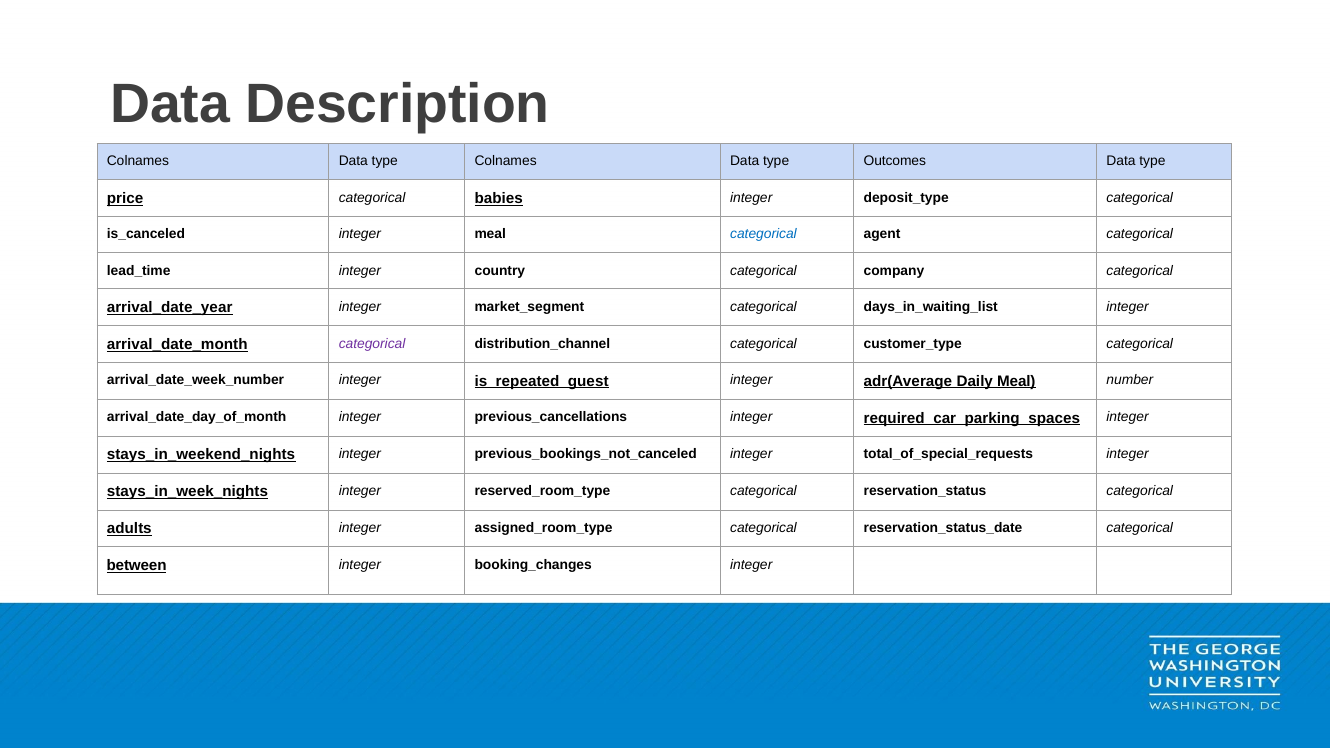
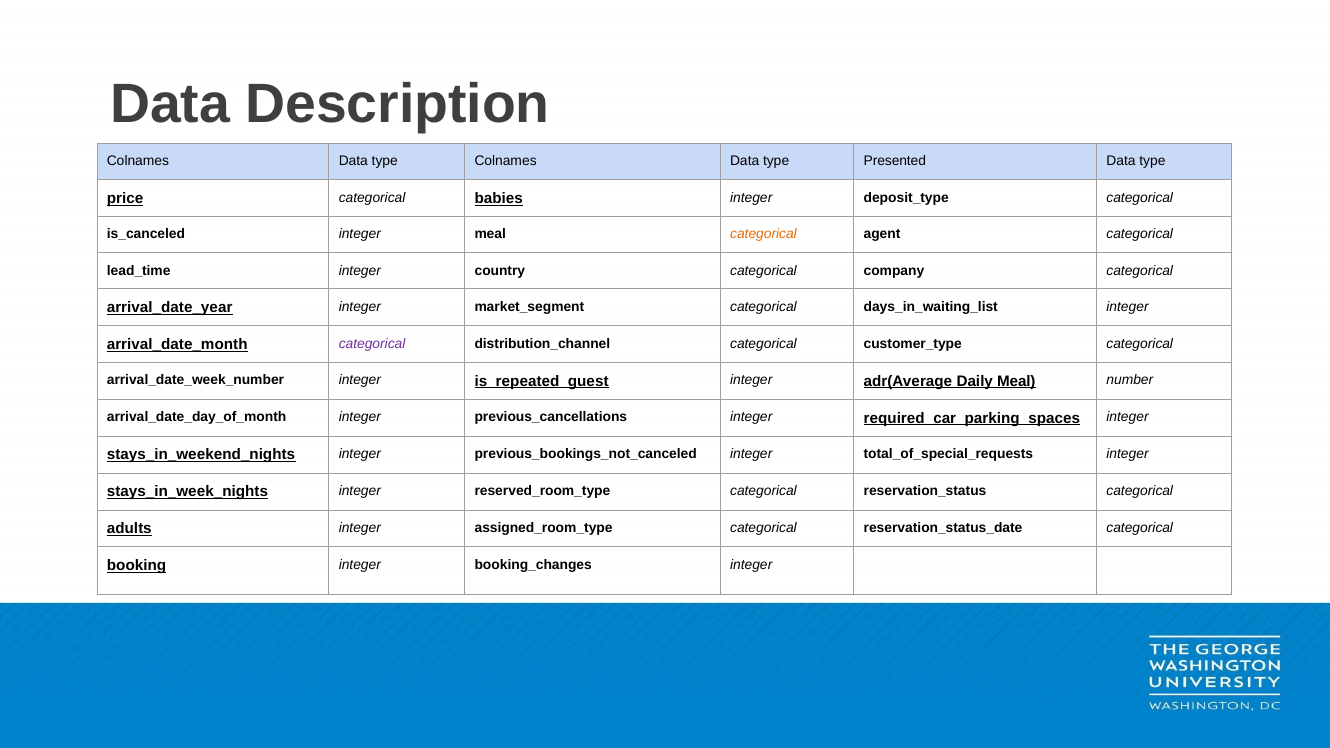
Outcomes: Outcomes -> Presented (895, 161)
categorical colour: blue -> orange (763, 234)
between: between -> booking (137, 566)
